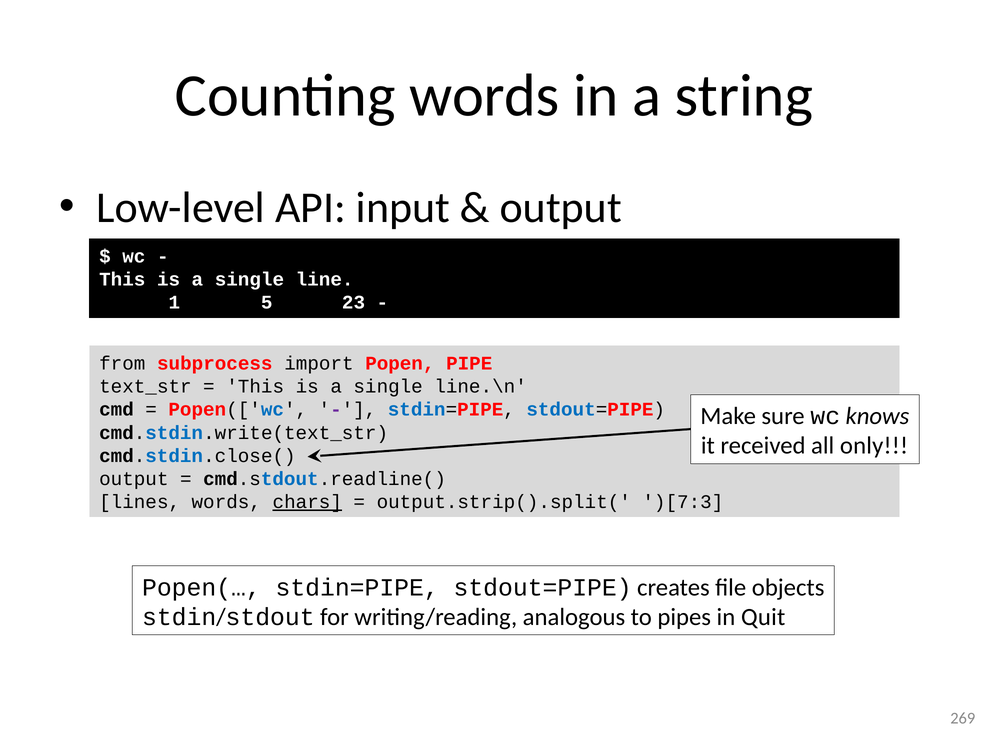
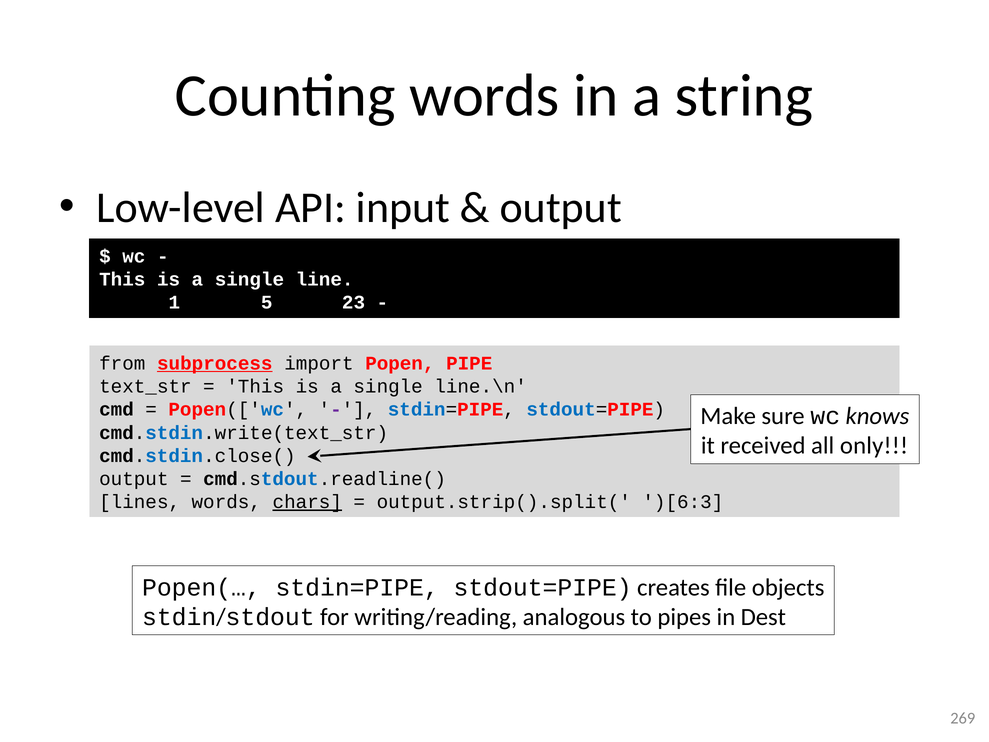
subprocess underline: none -> present (215, 363)
)[7:3: )[7:3 -> )[6:3 (683, 502)
Quit: Quit -> Dest (763, 617)
